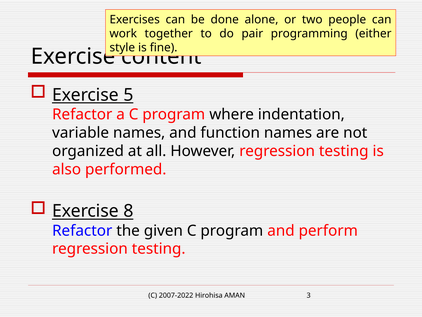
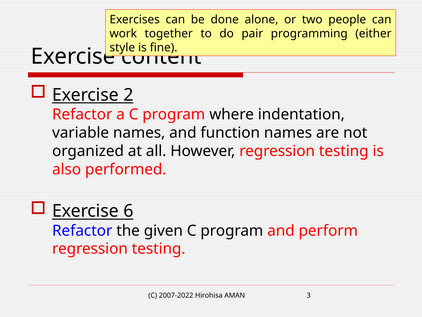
5: 5 -> 2 (128, 95)
8: 8 -> 6 (128, 211)
